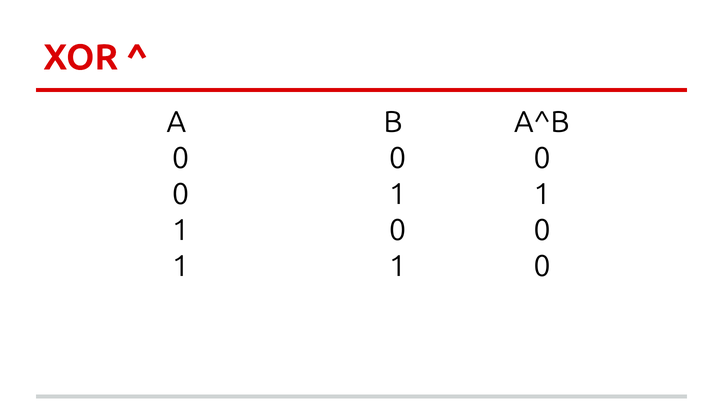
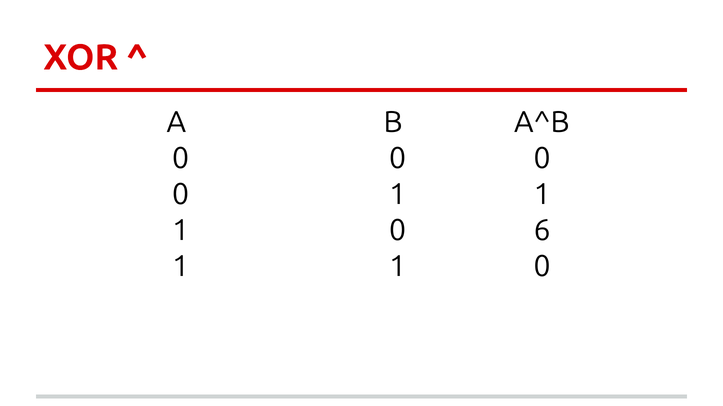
1 0 0: 0 -> 6 (542, 231)
